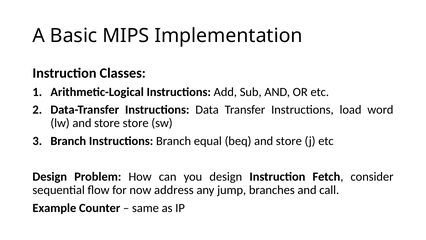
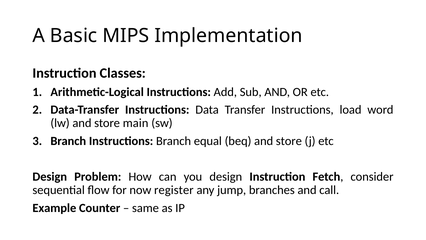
store store: store -> main (136, 123)
address: address -> register (174, 190)
